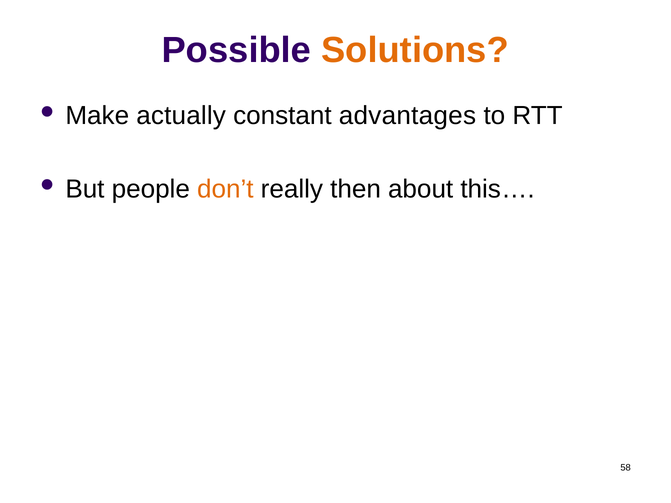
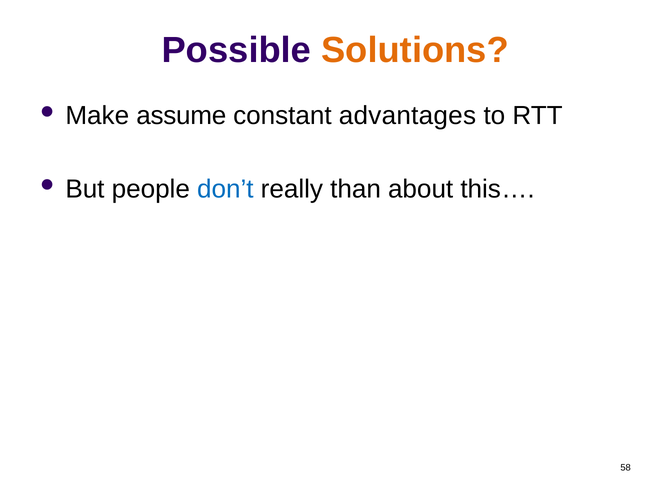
actually: actually -> assume (181, 116)
don’t colour: orange -> blue (225, 189)
then: then -> than (356, 189)
